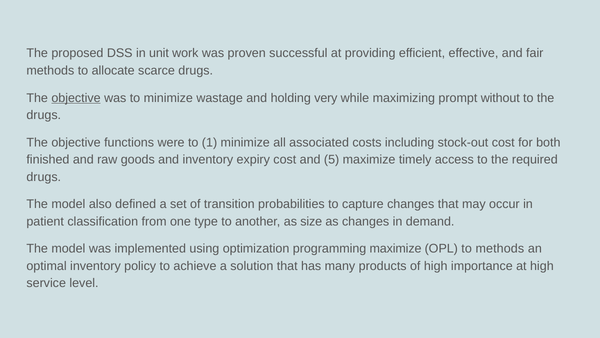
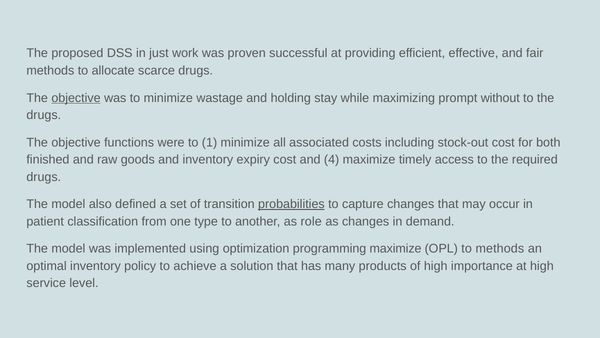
unit: unit -> just (159, 53)
very: very -> stay (326, 98)
5: 5 -> 4 (332, 159)
probabilities underline: none -> present (291, 204)
size: size -> role (311, 221)
